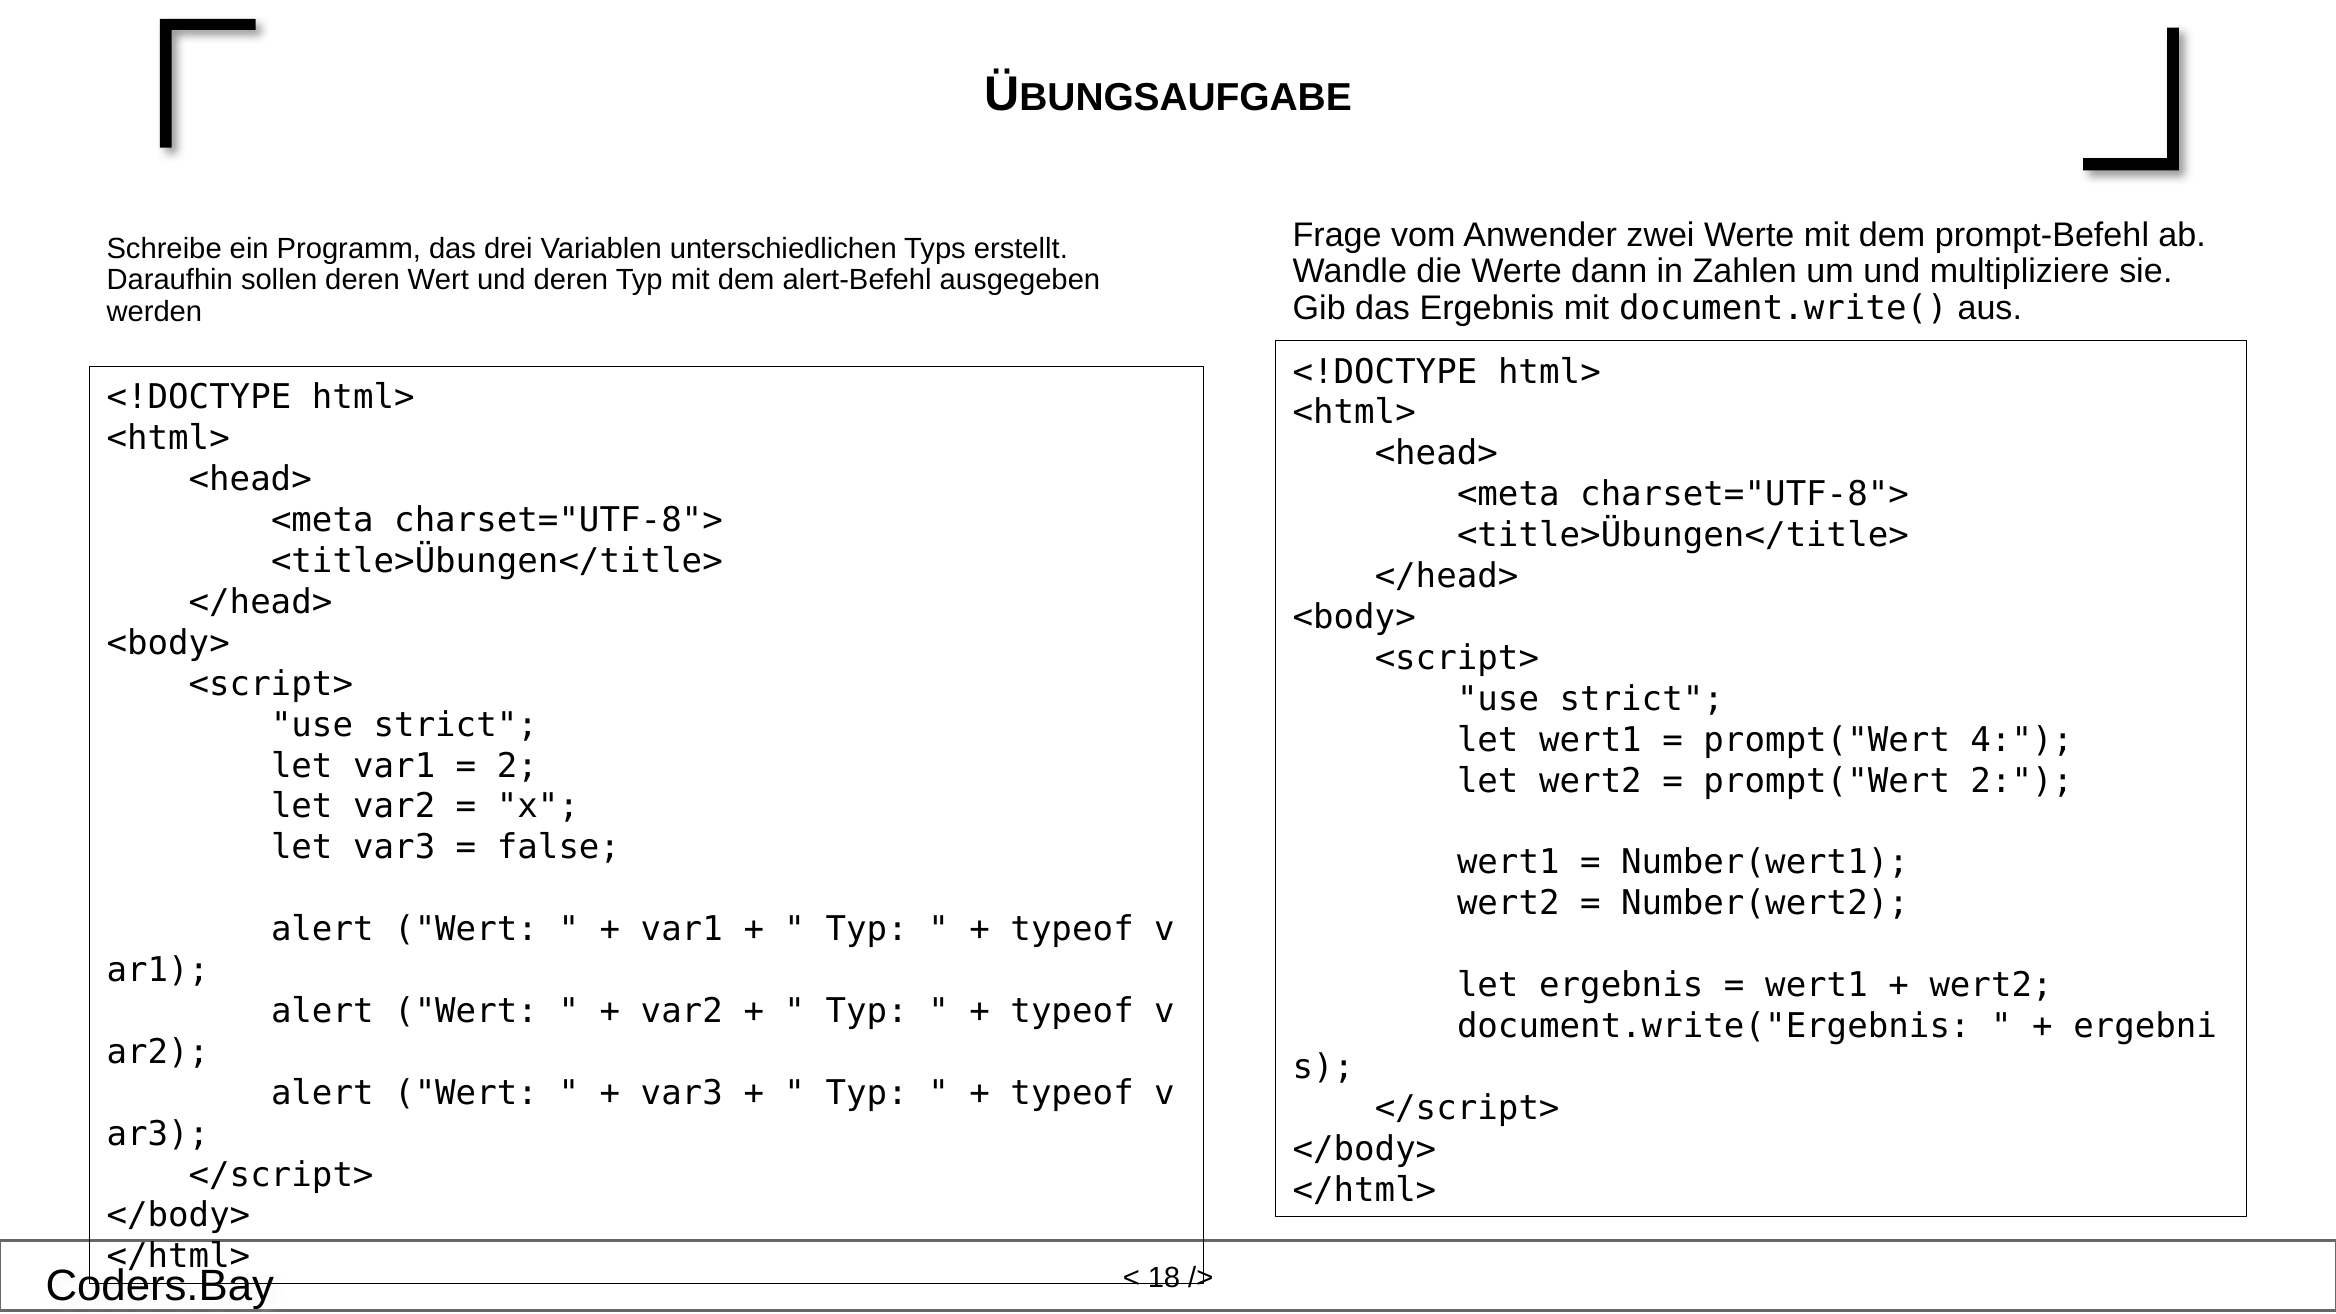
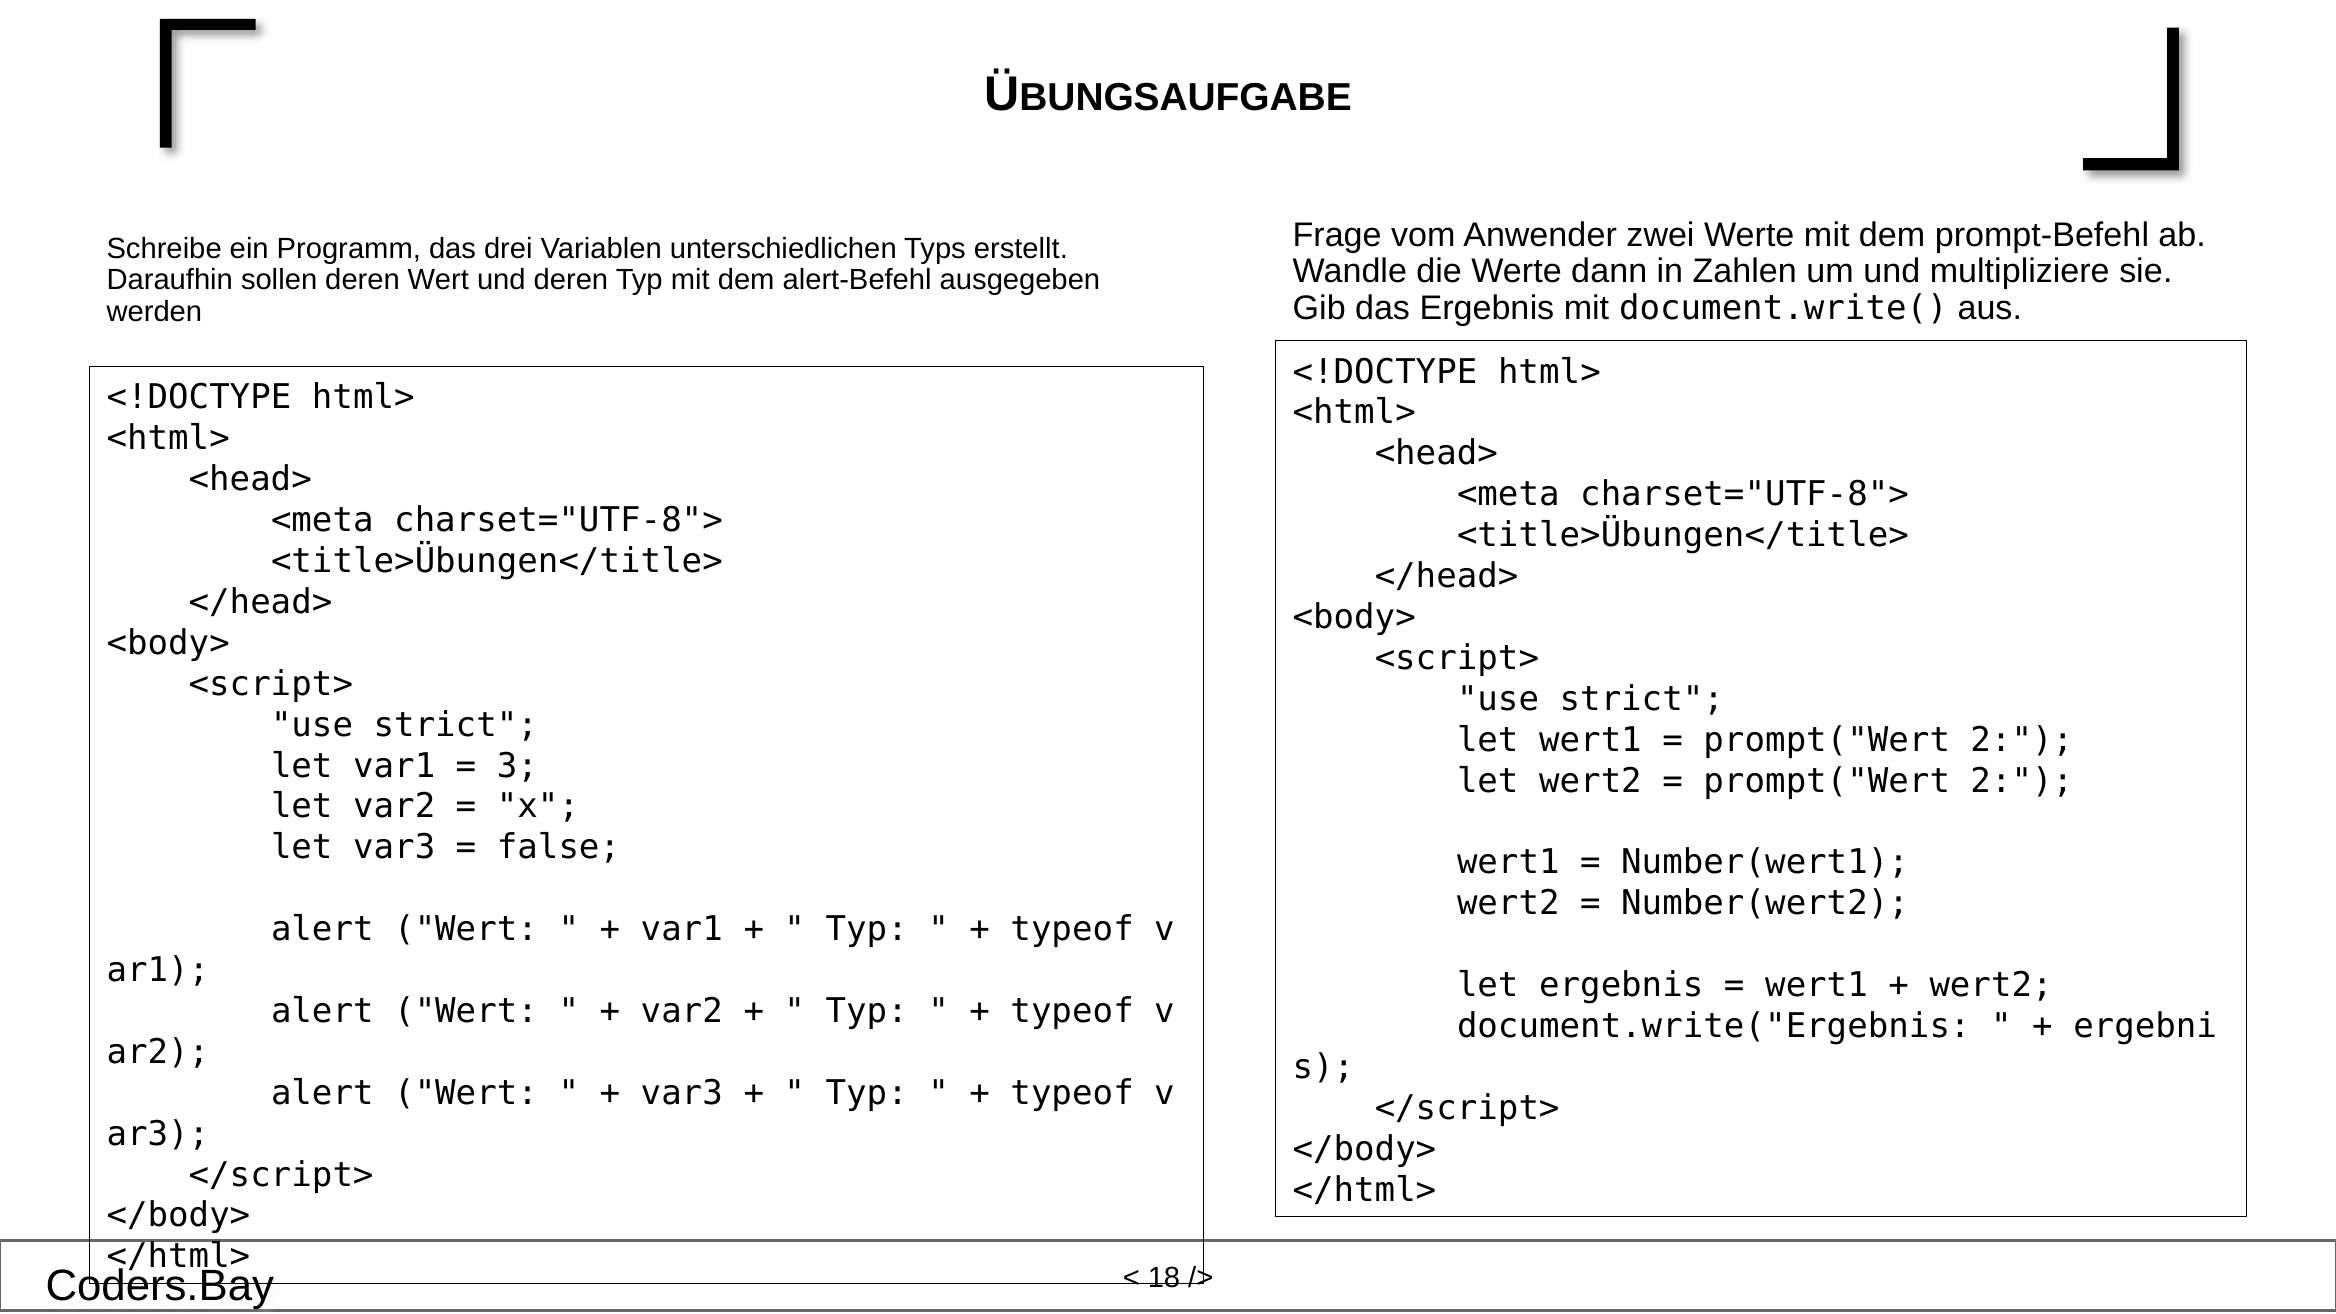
4: 4 -> 2 (2022, 740)
2: 2 -> 3 (517, 766)
